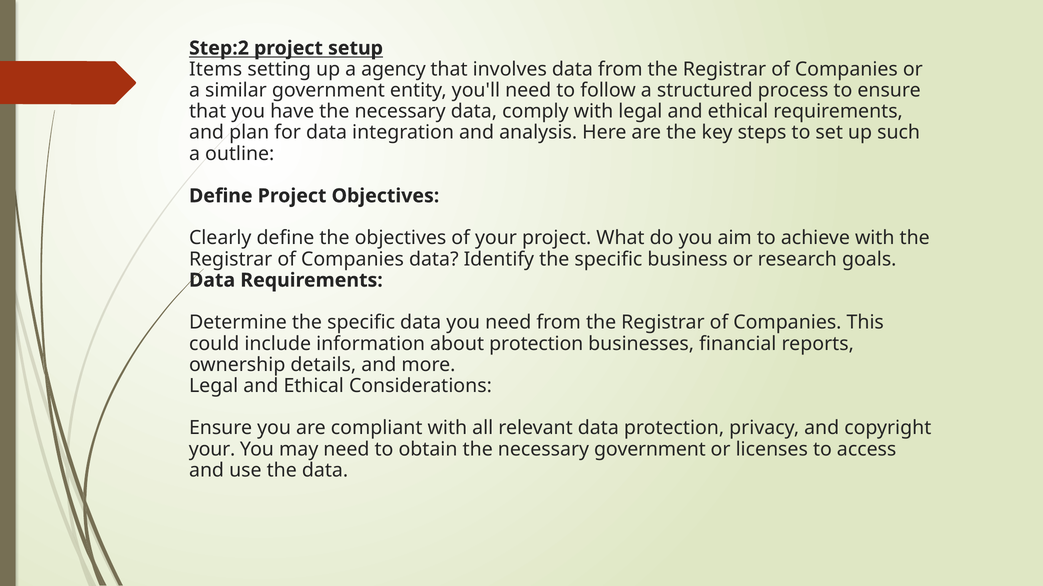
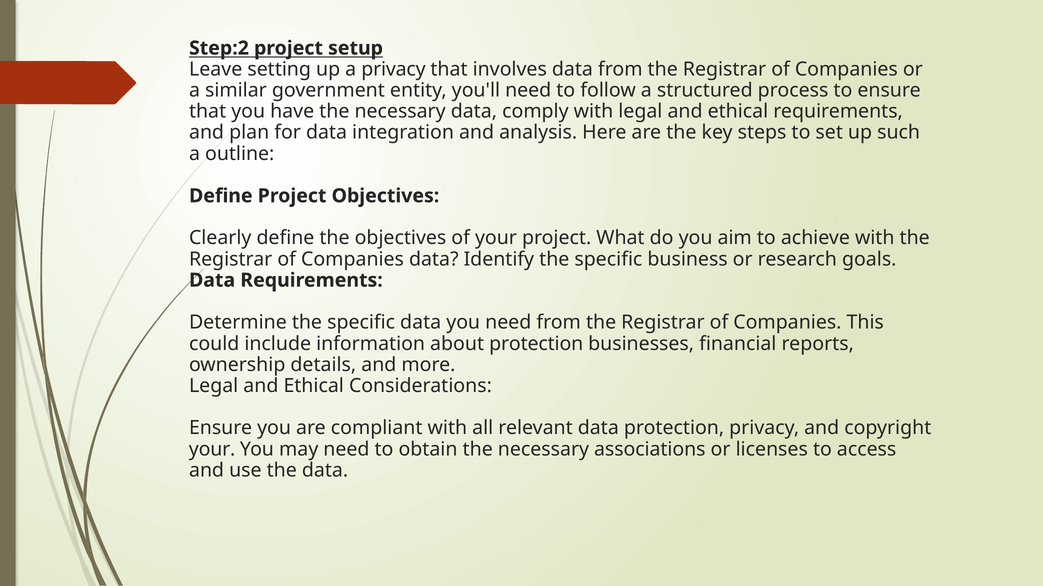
Items: Items -> Leave (216, 69)
a agency: agency -> privacy (393, 69)
necessary government: government -> associations (650, 450)
